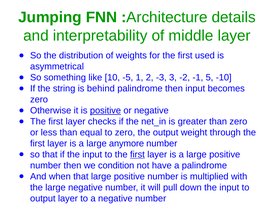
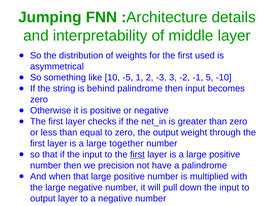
positive underline: present -> none (105, 110)
anymore: anymore -> together (126, 143)
condition: condition -> precision (116, 165)
